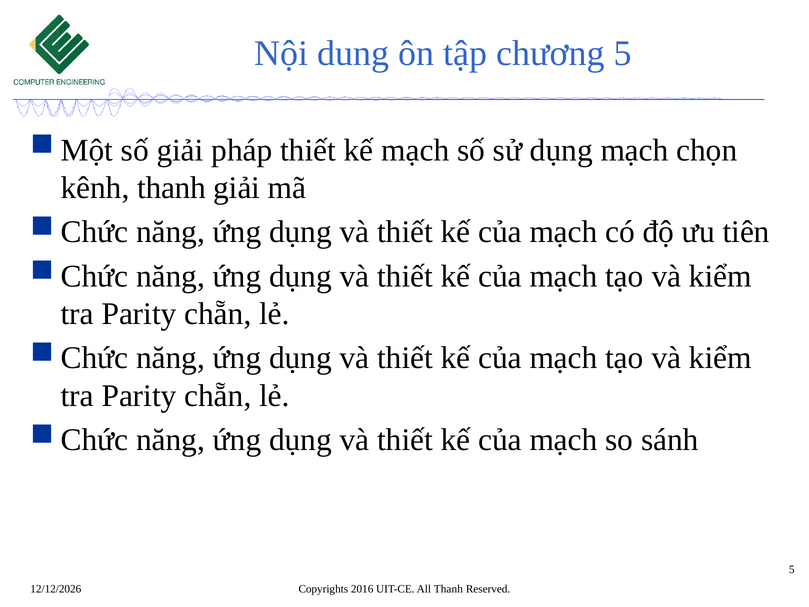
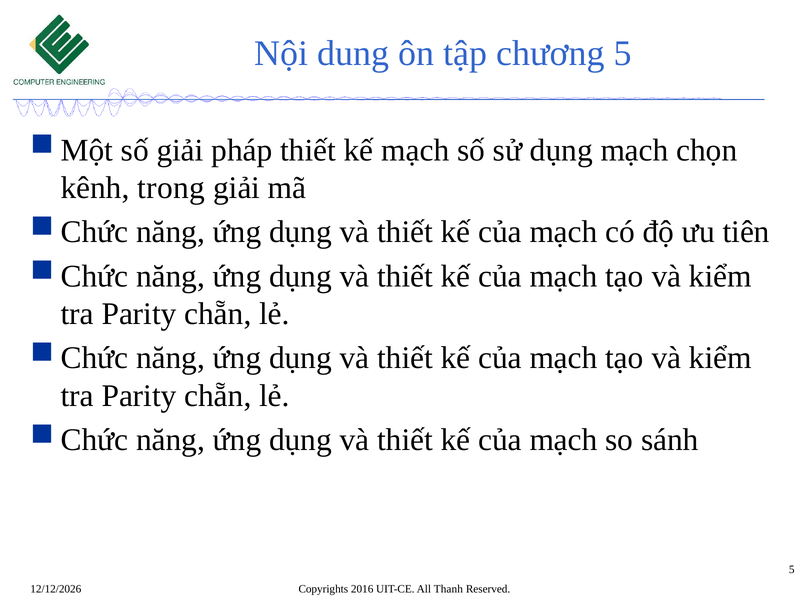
kênh thanh: thanh -> trong (171, 188)
